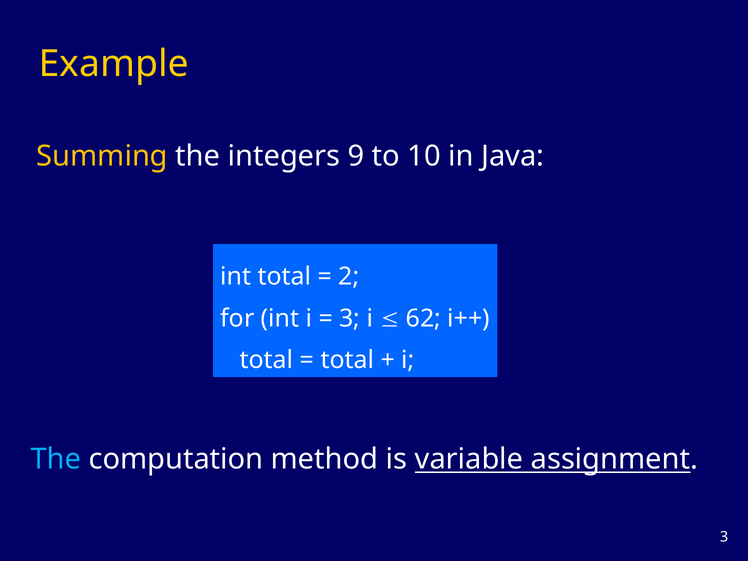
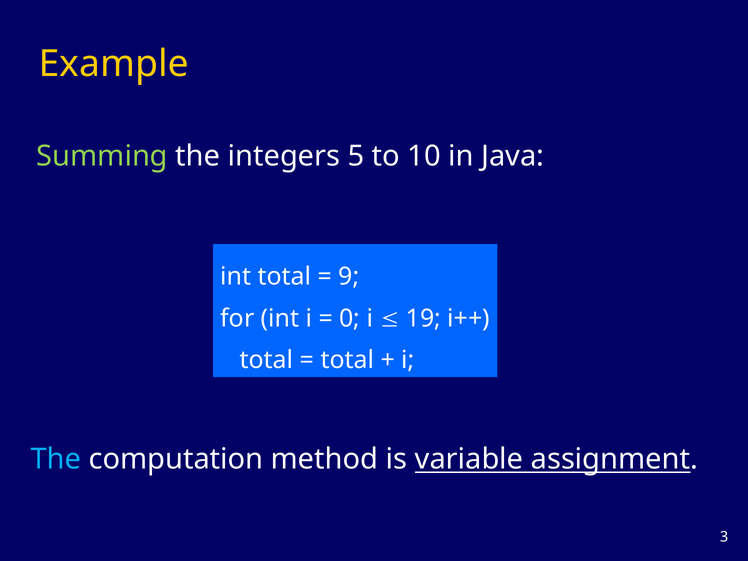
Summing colour: yellow -> light green (102, 156)
9: 9 -> 5 (356, 156)
2: 2 -> 9 (349, 276)
3: 3 -> 0 (350, 318)
62: 62 -> 19 (423, 318)
